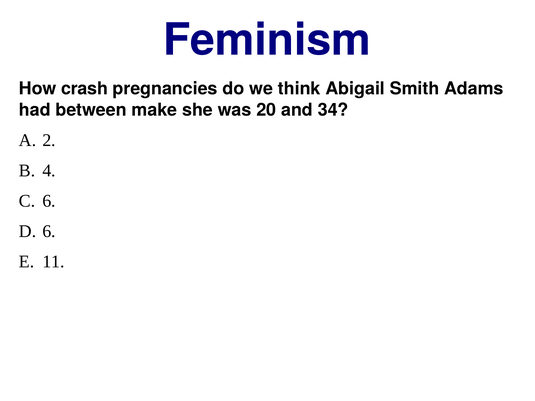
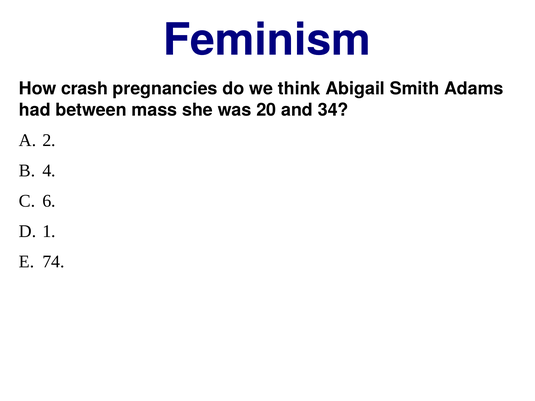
make: make -> mass (154, 110)
6: 6 -> 1 (49, 231)
11: 11 -> 74 (54, 262)
